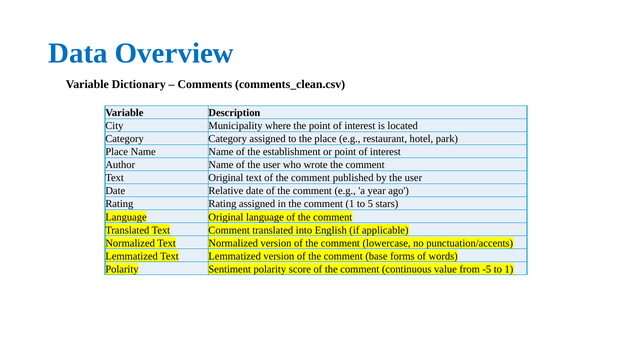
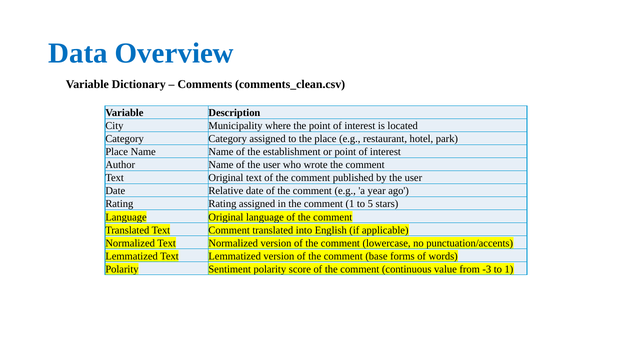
-5: -5 -> -3 (487, 270)
